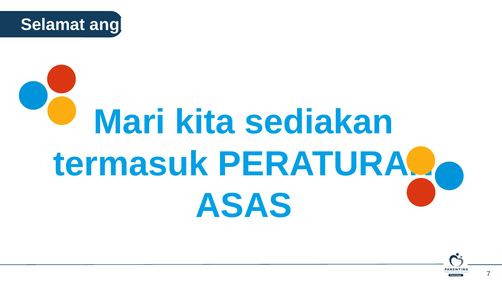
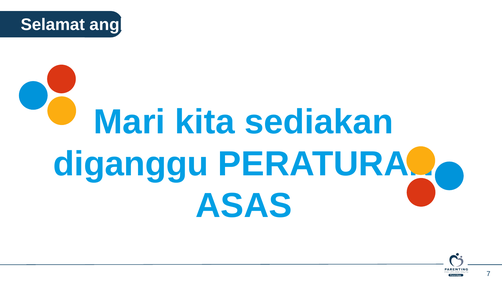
termasuk: termasuk -> diganggu (131, 164)
